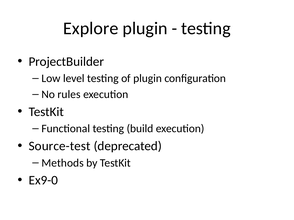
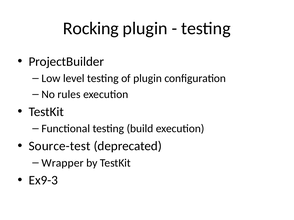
Explore: Explore -> Rocking (91, 28)
Methods: Methods -> Wrapper (63, 163)
Ex9-0: Ex9-0 -> Ex9-3 (43, 181)
